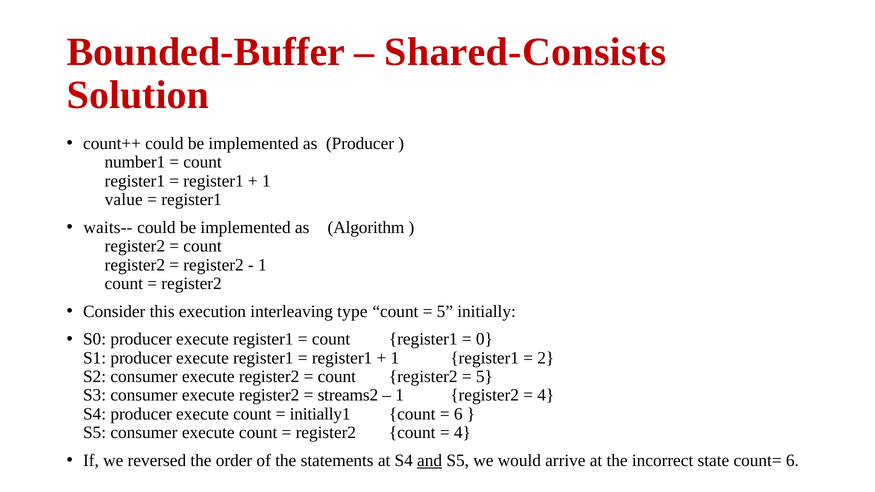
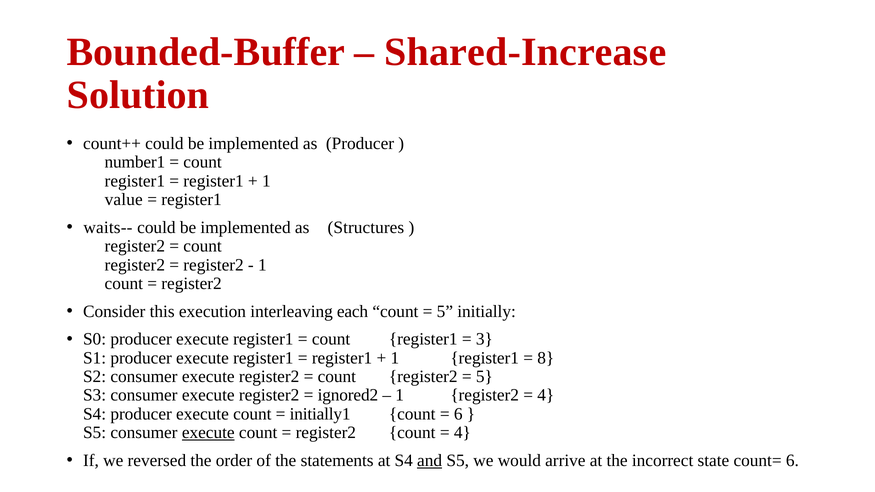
Shared-Consists: Shared-Consists -> Shared-Increase (525, 52)
Algorithm: Algorithm -> Structures (366, 227)
type: type -> each (353, 311)
0: 0 -> 3 (484, 339)
2: 2 -> 8 (546, 358)
streams2: streams2 -> ignored2 (348, 395)
execute underline: none -> present (208, 433)
